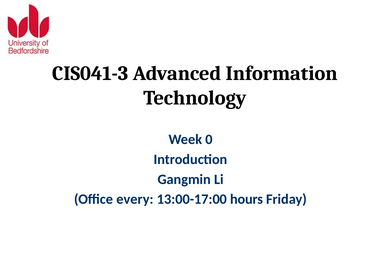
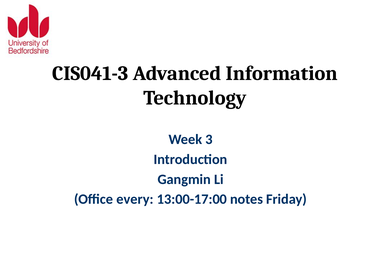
0: 0 -> 3 (209, 139)
hours: hours -> notes (247, 199)
